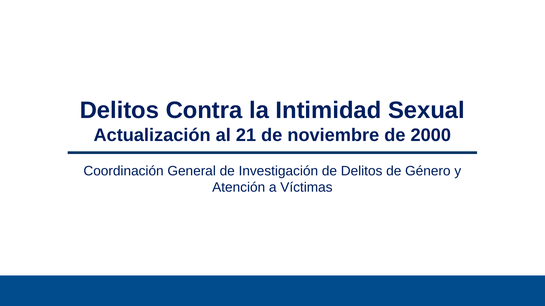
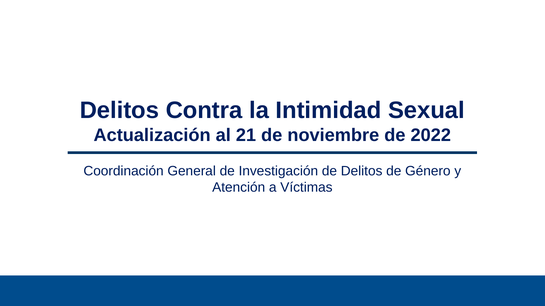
2000: 2000 -> 2022 (431, 135)
